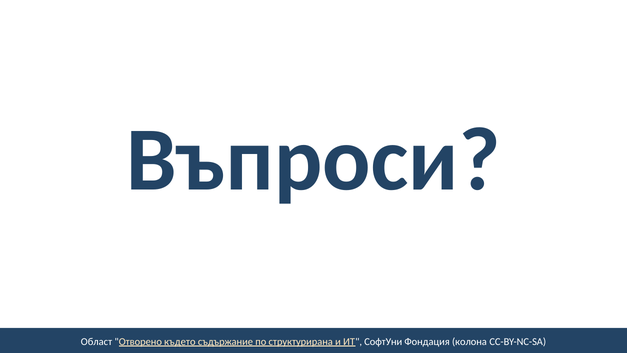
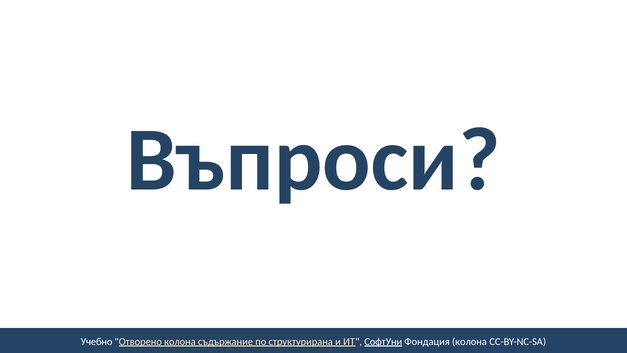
Област: Област -> Учебно (97, 341)
Отворено където: където -> колона (180, 341)
СофтУни underline: none -> present (383, 341)
